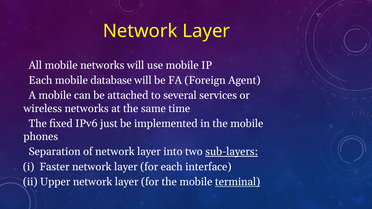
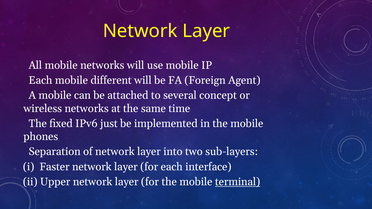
database: database -> different (111, 80)
services: services -> concept (218, 96)
sub-layers underline: present -> none (232, 152)
